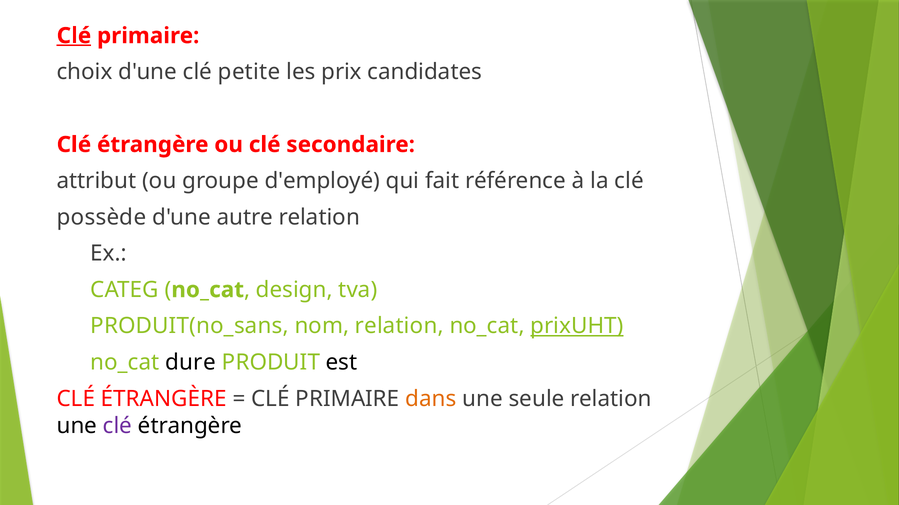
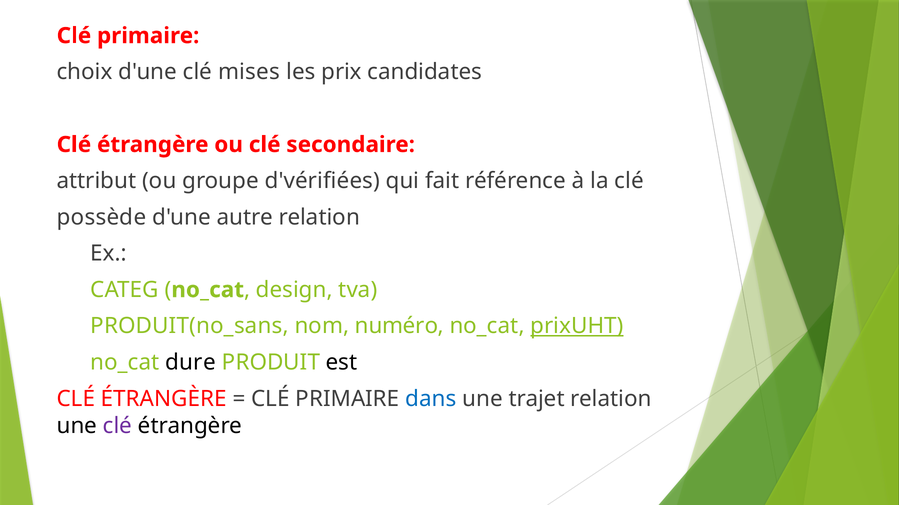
Clé underline: present -> none (74, 36)
petite: petite -> mises (249, 72)
d'employé: d'employé -> d'vérifiées (322, 181)
nom relation: relation -> numéro (399, 327)
dans colour: orange -> blue (431, 399)
seule: seule -> trajet (537, 399)
